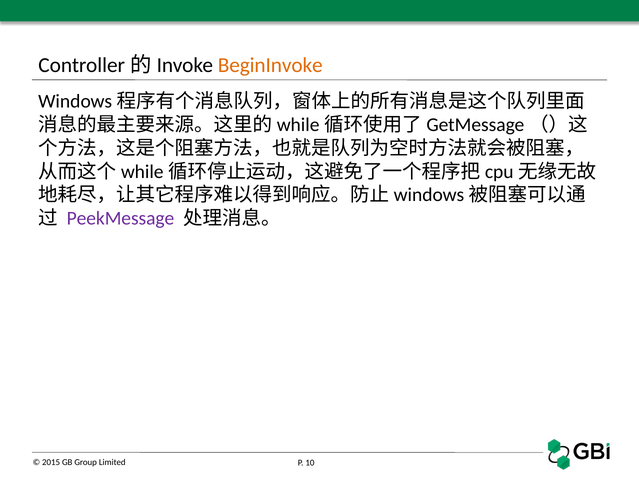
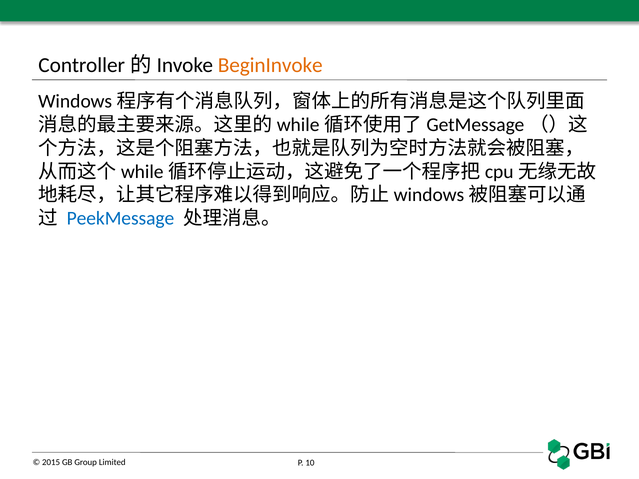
PeekMessage colour: purple -> blue (120, 219)
